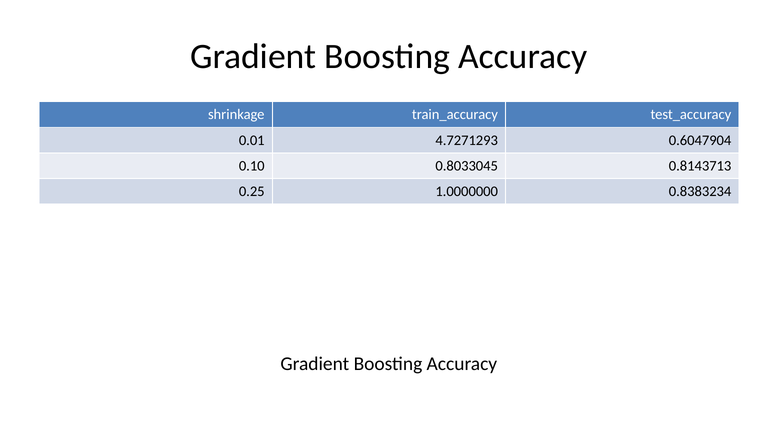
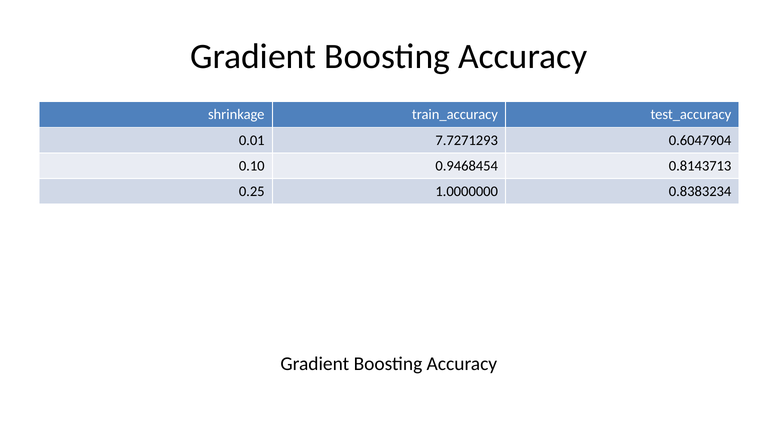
4.7271293: 4.7271293 -> 7.7271293 (467, 140)
0.8033045: 0.8033045 -> 0.9468454 (467, 166)
